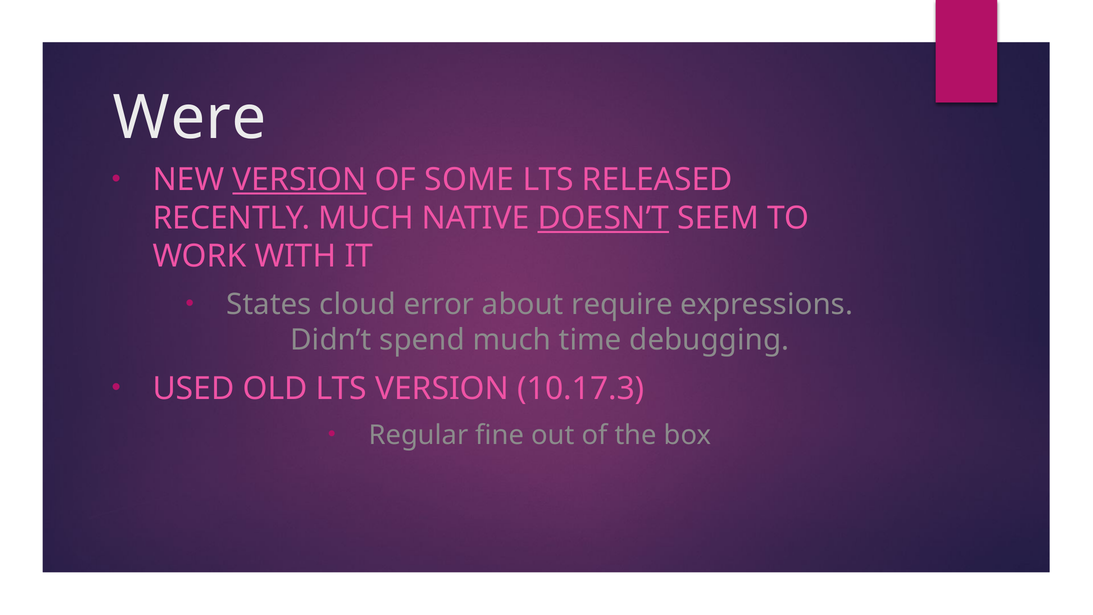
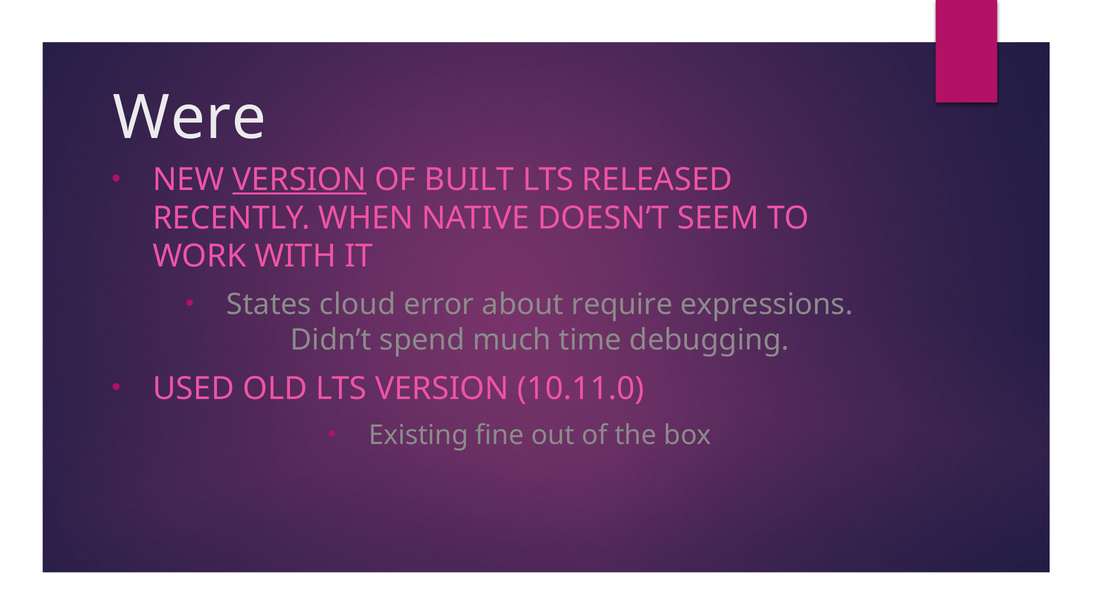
SOME: SOME -> BUILT (469, 180)
RECENTLY MUCH: MUCH -> WHEN (366, 218)
DOESN’T underline: present -> none (603, 218)
10.17.3: 10.17.3 -> 10.11.0 (581, 388)
Regular: Regular -> Existing (419, 435)
